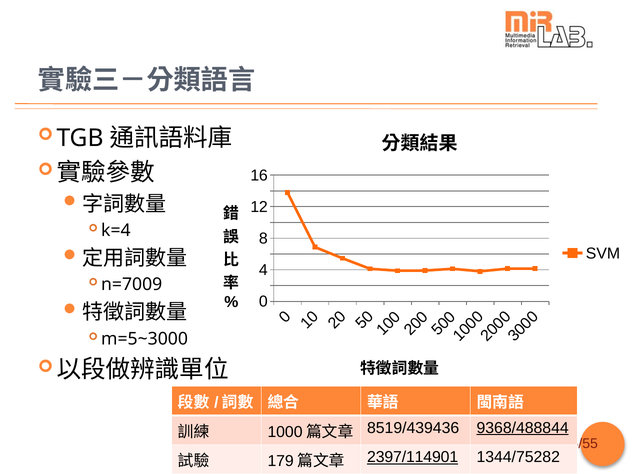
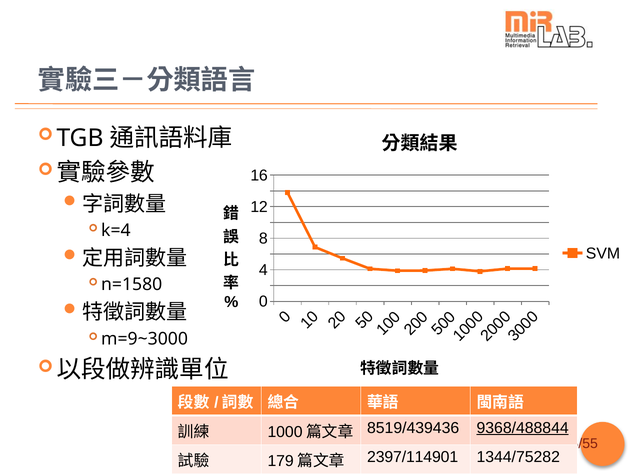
n=7009: n=7009 -> n=1580 (132, 285)
m=5~3000: m=5~3000 -> m=9~3000 (145, 339)
2397/114901 underline: present -> none (413, 457)
